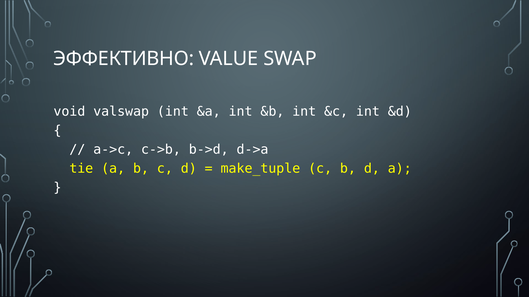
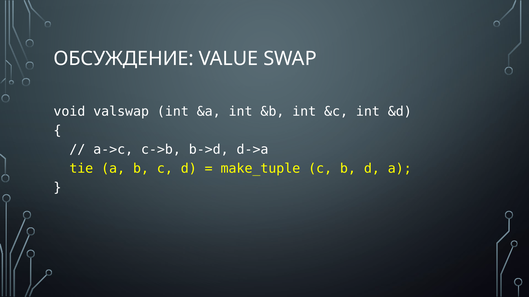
ЭФФЕКТИВНО: ЭФФЕКТИВНО -> ОБСУЖДЕНИЕ (124, 59)
